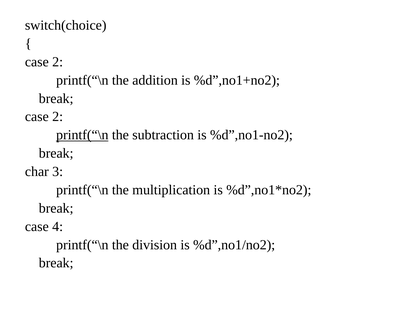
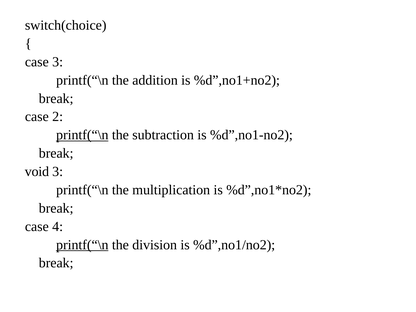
2: 2 -> 3 (58, 62)
char: char -> void (37, 172)
printf(“\n underline: none -> present (82, 245)
